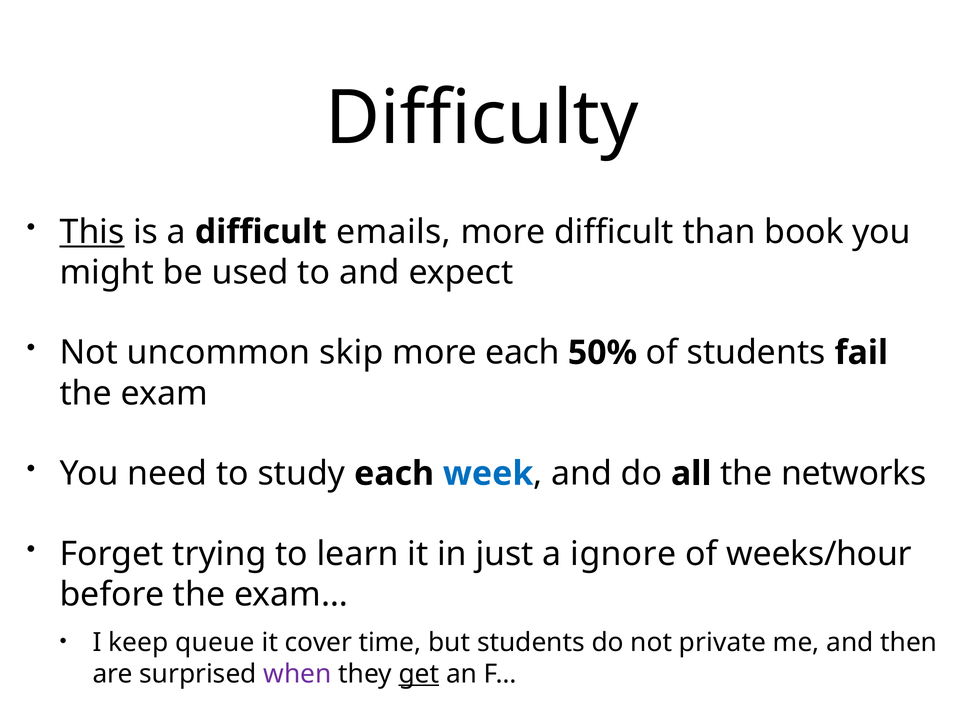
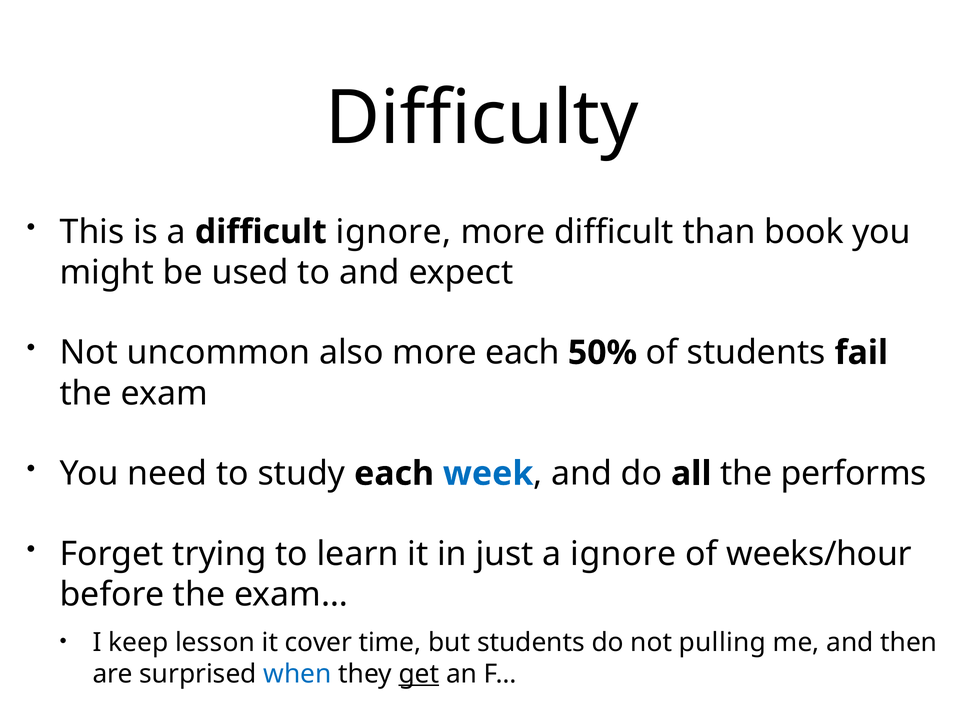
This underline: present -> none (92, 232)
difficult emails: emails -> ignore (394, 232)
skip: skip -> also (351, 353)
networks: networks -> performs (854, 474)
queue: queue -> lesson (215, 642)
private: private -> pulling (722, 642)
when colour: purple -> blue (297, 674)
